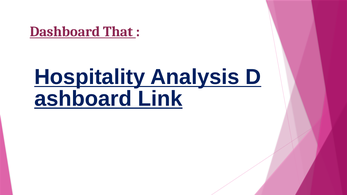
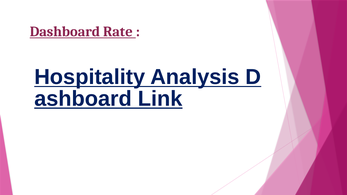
That: That -> Rate (118, 32)
